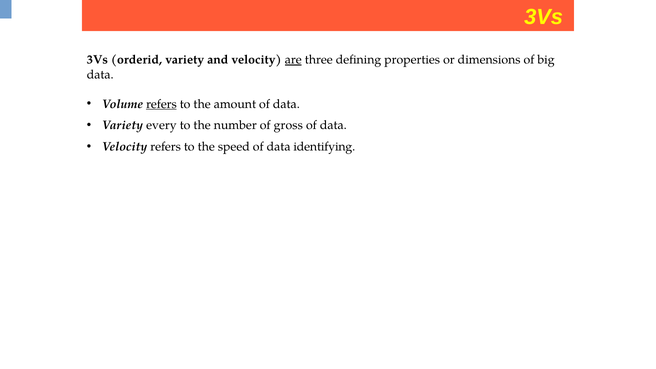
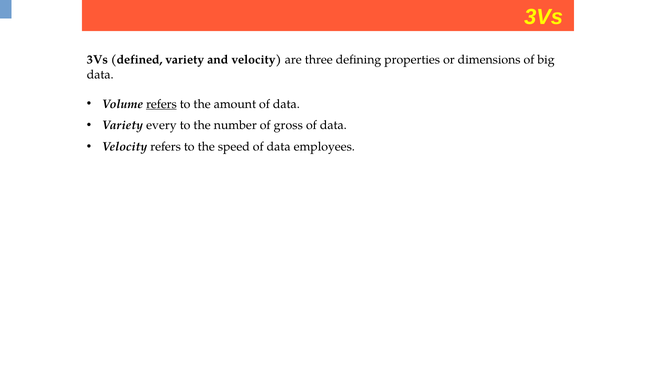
orderid: orderid -> defined (137, 60)
are underline: present -> none (293, 60)
identifying: identifying -> employees (324, 147)
